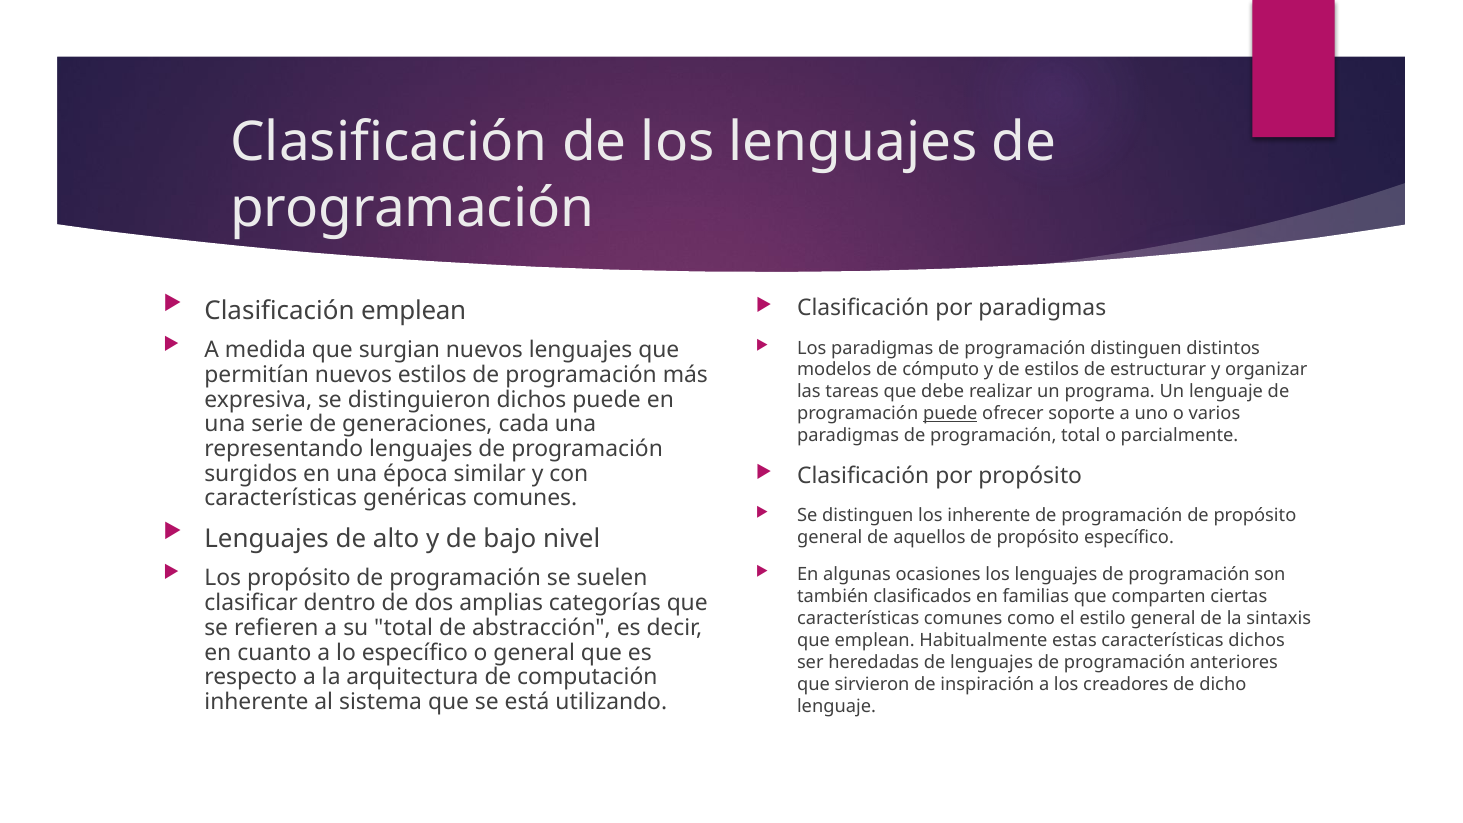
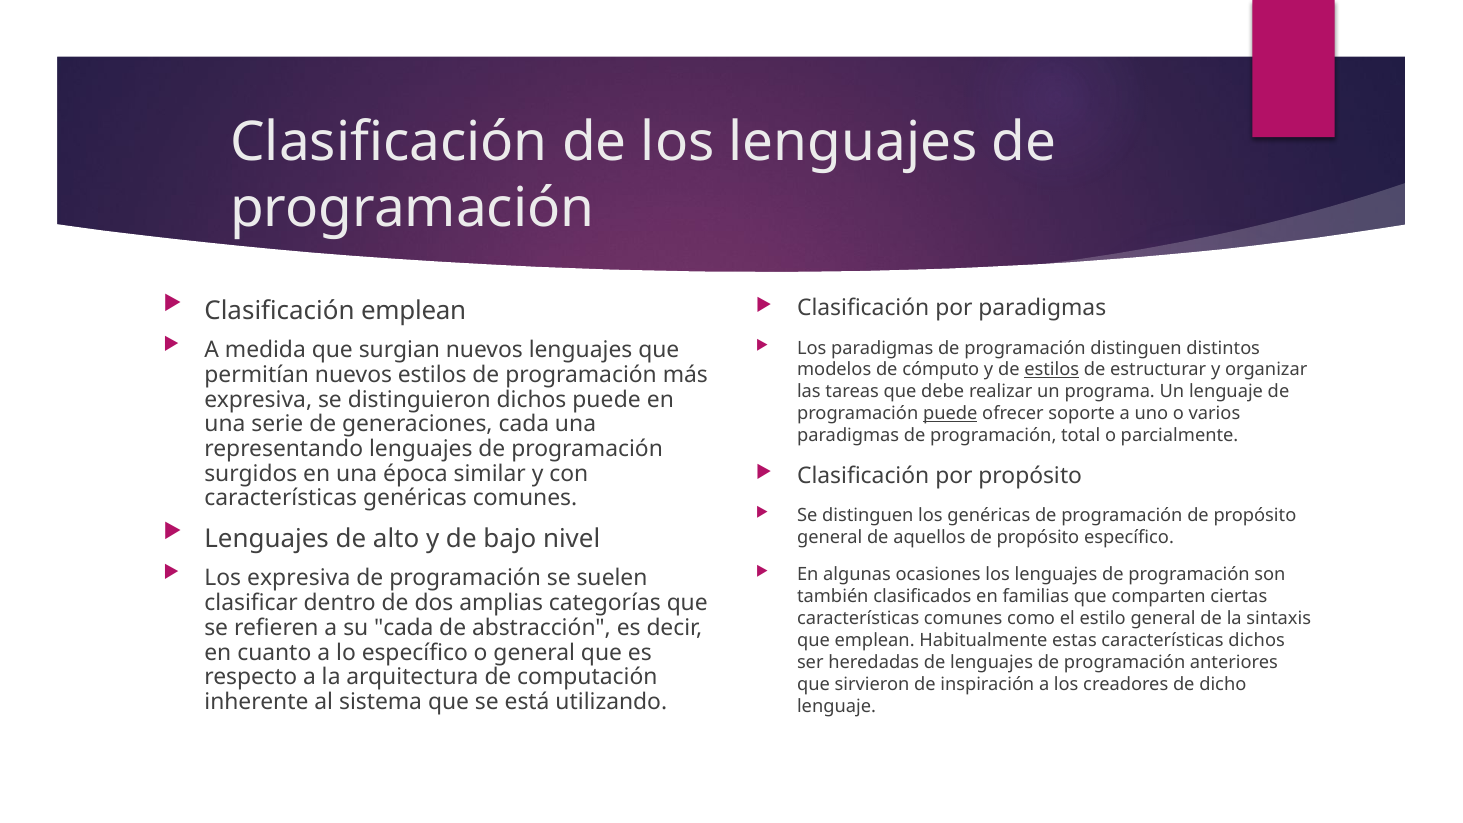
estilos underline: none -> present (1052, 370)
los inherente: inherente -> genéricas (989, 516)
Los propósito: propósito -> expresiva (299, 578)
su total: total -> cada (404, 628)
